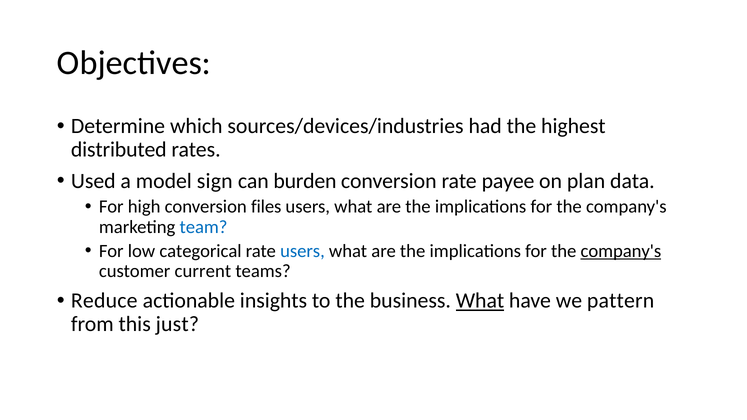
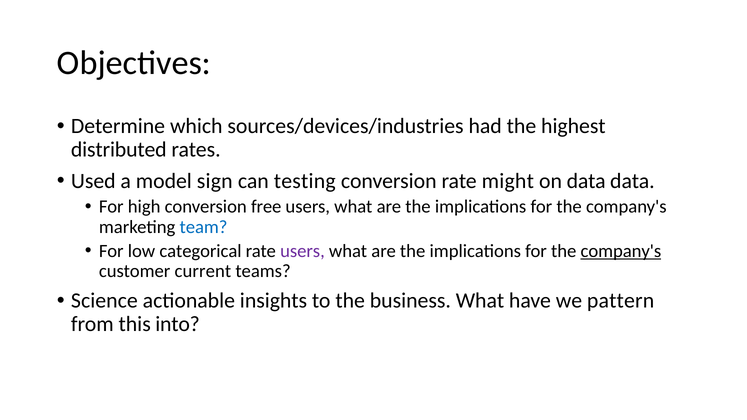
burden: burden -> testing (305, 181)
payee: payee -> might (508, 181)
on plan: plan -> data (586, 181)
files: files -> free (266, 207)
users colour: blue -> purple (302, 251)
Reduce: Reduce -> Science (104, 301)
What underline: present -> none (480, 301)
just: just -> into (178, 324)
